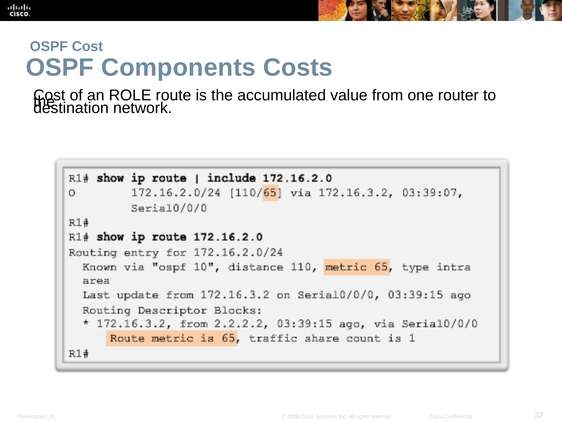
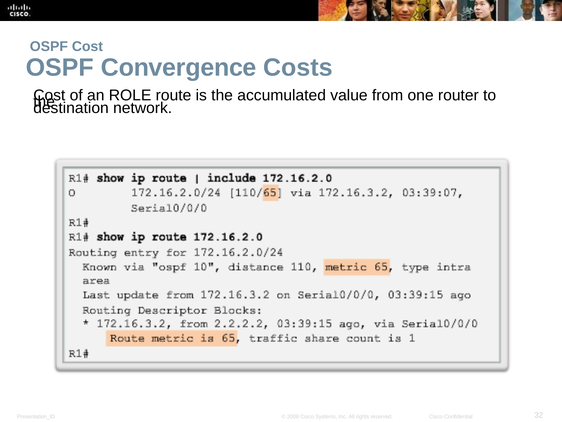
Components: Components -> Convergence (179, 67)
